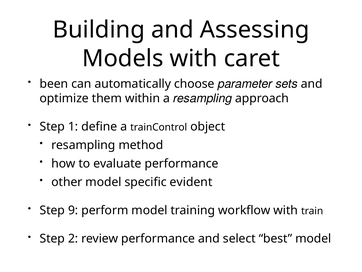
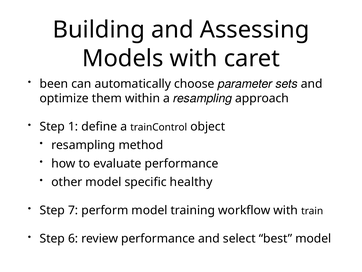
evident: evident -> healthy (191, 182)
9: 9 -> 7 (73, 210)
2: 2 -> 6 (73, 238)
